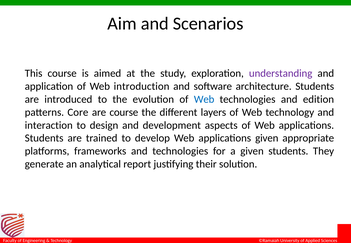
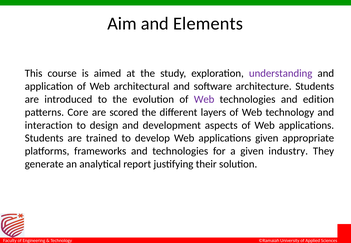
Scenarios: Scenarios -> Elements (208, 24)
introduction: introduction -> architectural (142, 86)
Web colour: blue -> purple (204, 99)
are course: course -> scored (124, 112)
given students: students -> industry (288, 151)
